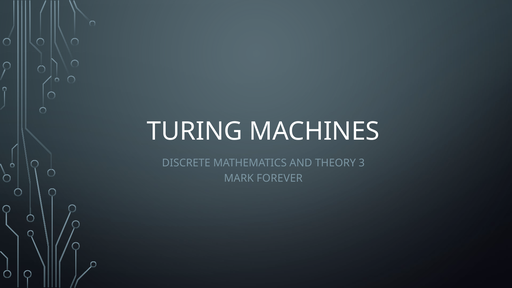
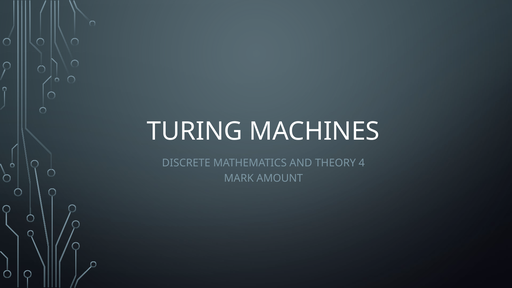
3: 3 -> 4 (362, 163)
FOREVER: FOREVER -> AMOUNT (280, 178)
